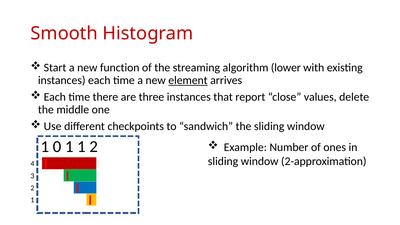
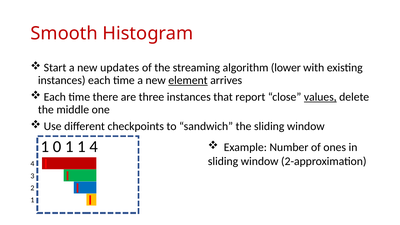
function: function -> updates (120, 68)
values underline: none -> present (320, 97)
1 2: 2 -> 4 (94, 147)
